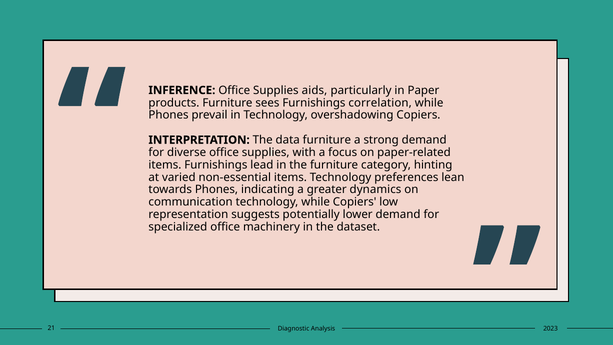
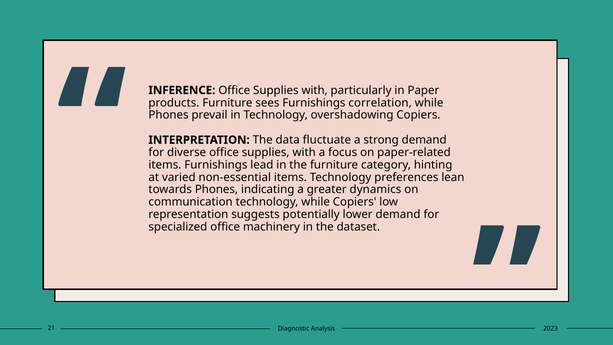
INFERENCE Office Supplies aids: aids -> with (315, 90)
data furniture: furniture -> fluctuate (327, 140)
